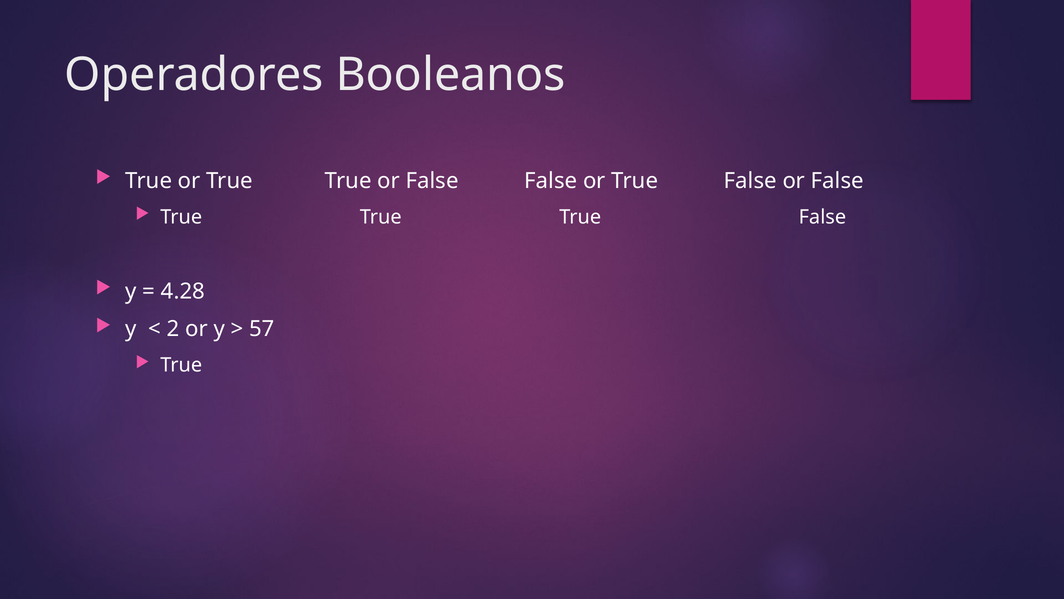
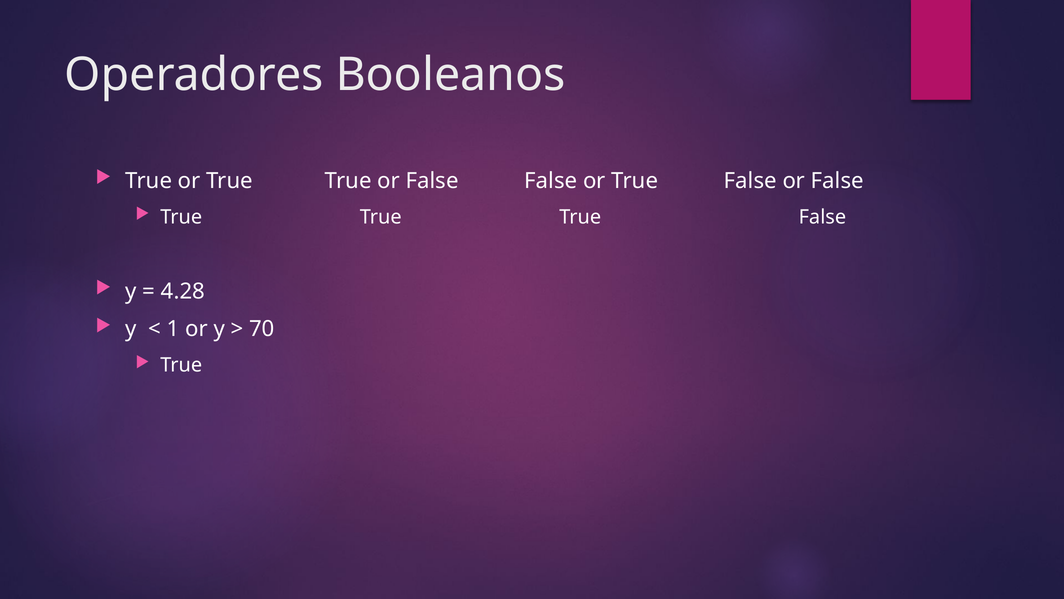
2: 2 -> 1 (173, 329)
57: 57 -> 70 (262, 329)
